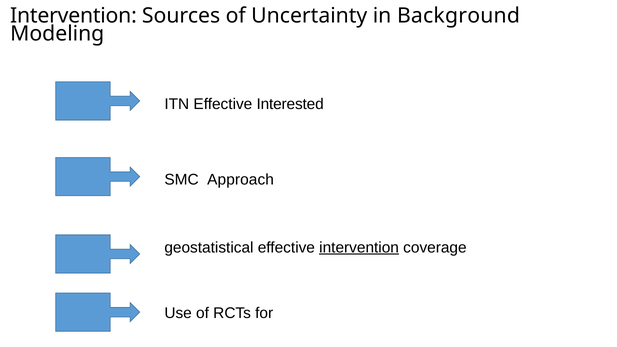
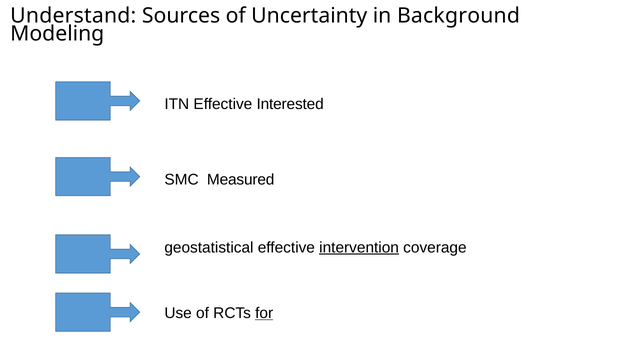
Intervention: Intervention -> Understand (73, 16)
Approach: Approach -> Measured (241, 180)
for underline: none -> present (264, 313)
